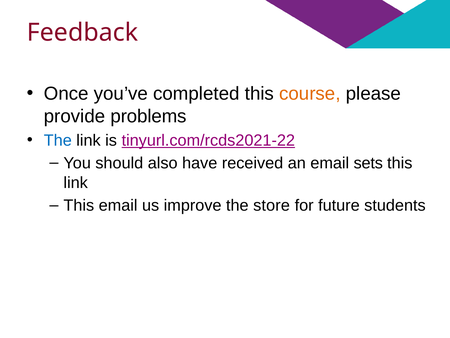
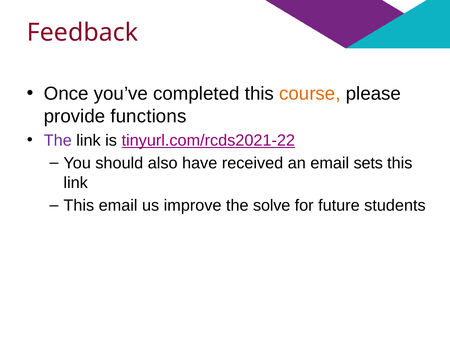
problems: problems -> functions (148, 116)
The colour: blue -> purple (58, 140)
store: store -> solve (272, 205)
